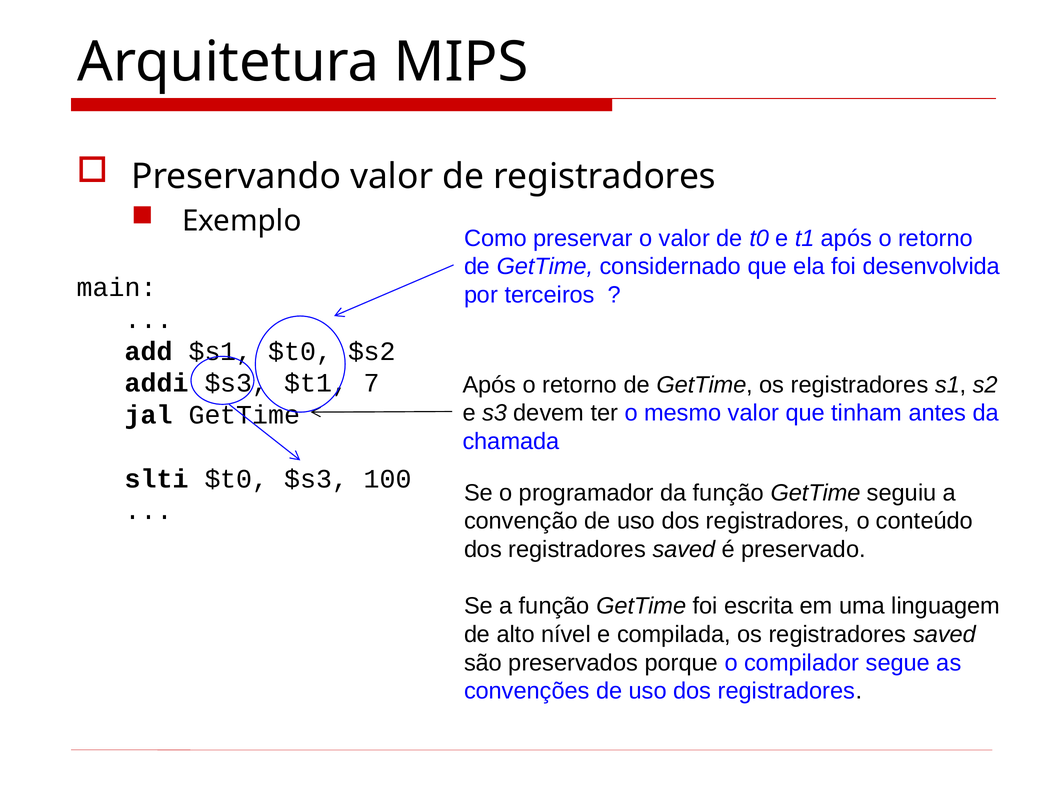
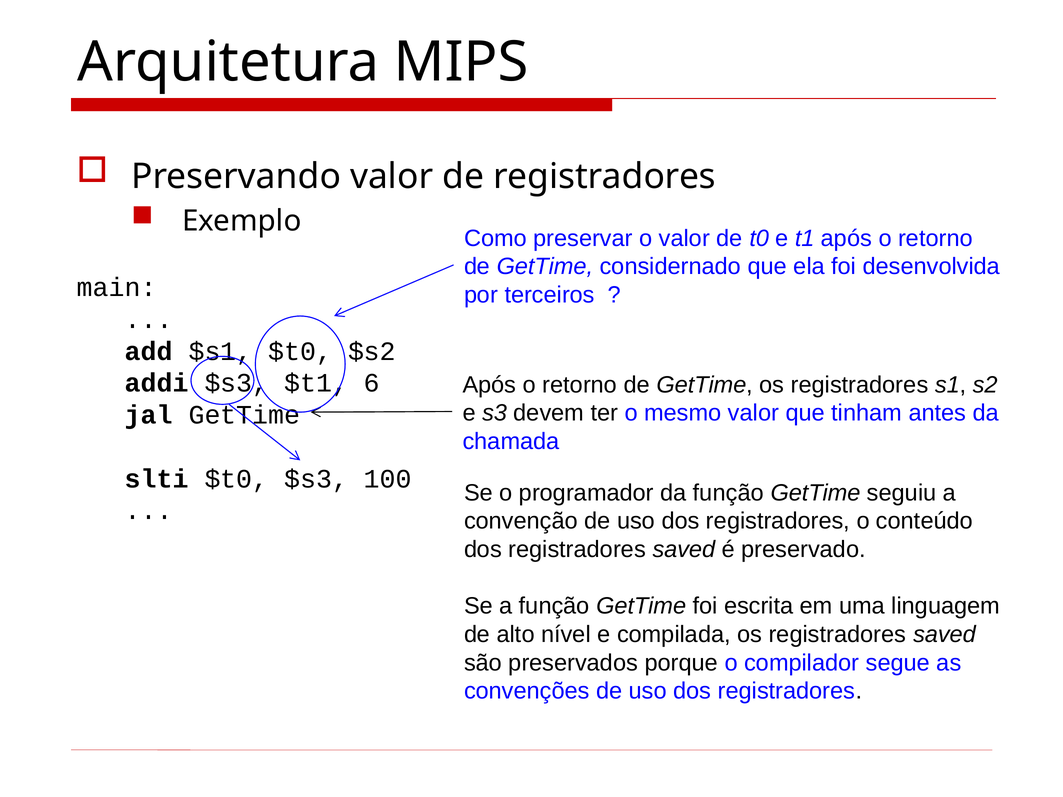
7: 7 -> 6 (372, 383)
